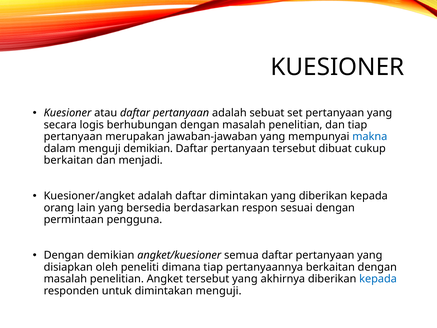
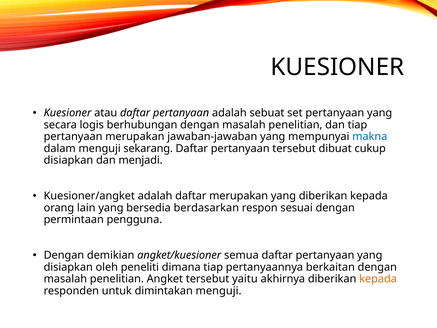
menguji demikian: demikian -> sekarang (148, 148)
berkaitan: berkaitan -> disiapkan (68, 160)
daftar dimintakan: dimintakan -> merupakan (239, 196)
tersebut yang: yang -> yaitu (245, 279)
kepada colour: blue -> orange (378, 279)
